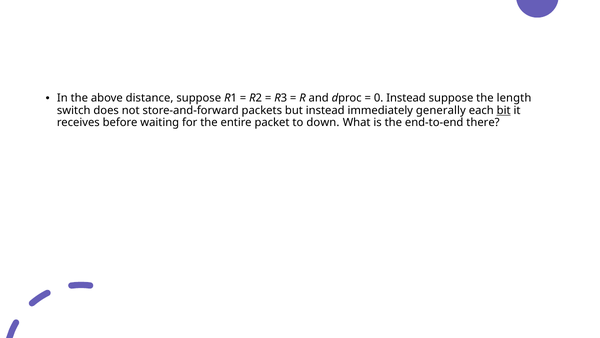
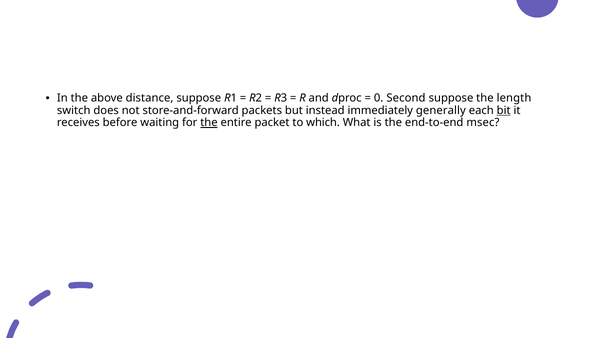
0 Instead: Instead -> Second (406, 98)
the underline: none -> present (209, 122)
down: down -> which (323, 122)
there: there -> msec (483, 122)
